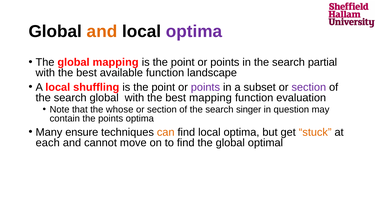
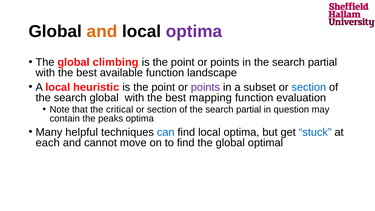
global mapping: mapping -> climbing (116, 62)
shuffling: shuffling -> heuristic (96, 87)
section colour: purple -> blue (309, 87)
whose: whose -> critical (120, 110)
of the search singer: singer -> partial (249, 110)
the points: points -> peaks (111, 119)
ensure: ensure -> helpful (82, 132)
can colour: orange -> blue (166, 132)
stuck colour: orange -> blue (315, 132)
